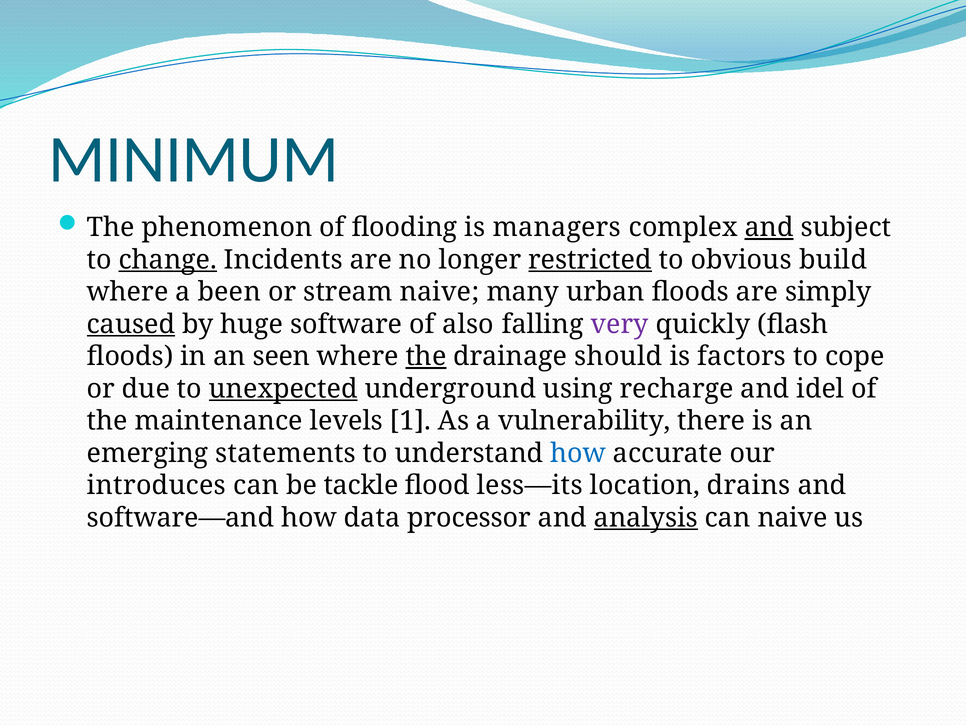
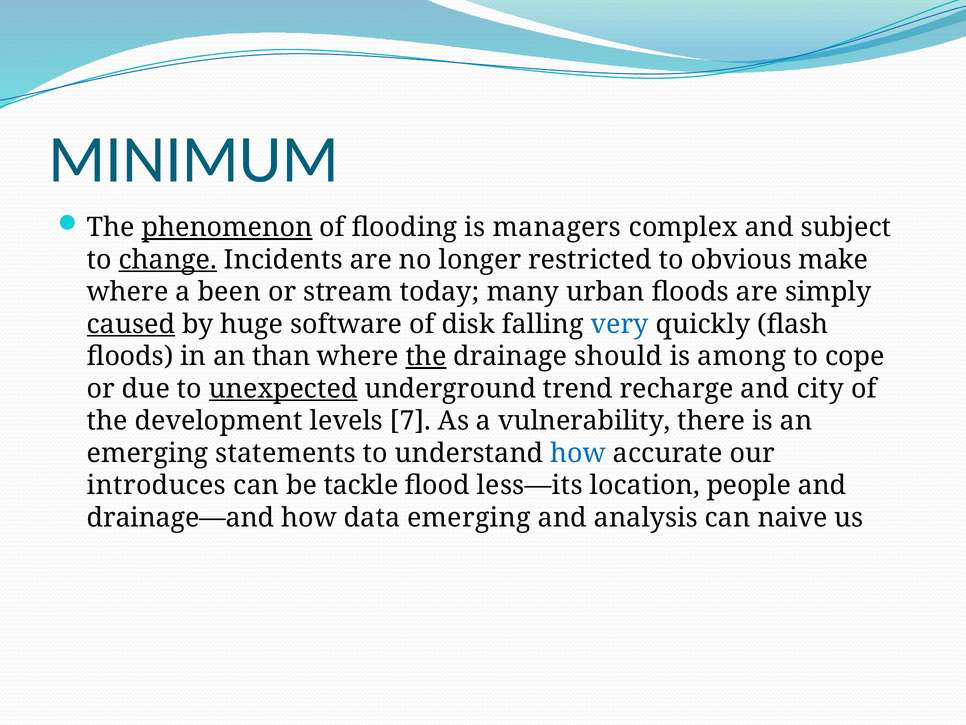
phenomenon underline: none -> present (227, 227)
and underline: present -> none (769, 227)
restricted underline: present -> none (590, 259)
build: build -> make (833, 259)
stream naive: naive -> today (439, 292)
also: also -> disk (468, 324)
very colour: purple -> blue (620, 324)
seen: seen -> than (281, 356)
factors: factors -> among (742, 356)
using: using -> trend (578, 388)
idel: idel -> city (820, 388)
maintenance: maintenance -> development (219, 421)
1: 1 -> 7 (410, 421)
drains: drains -> people (749, 485)
software—and: software—and -> drainage—and (181, 517)
data processor: processor -> emerging (469, 517)
analysis underline: present -> none (646, 517)
